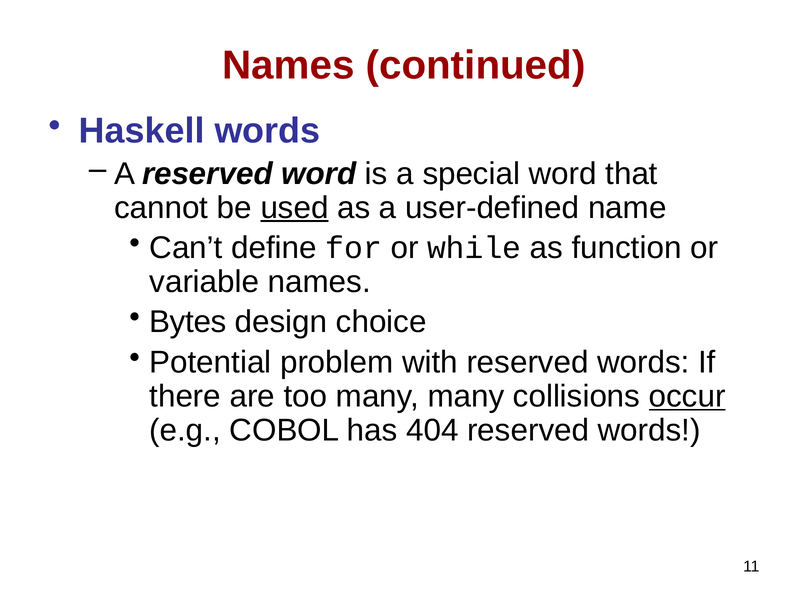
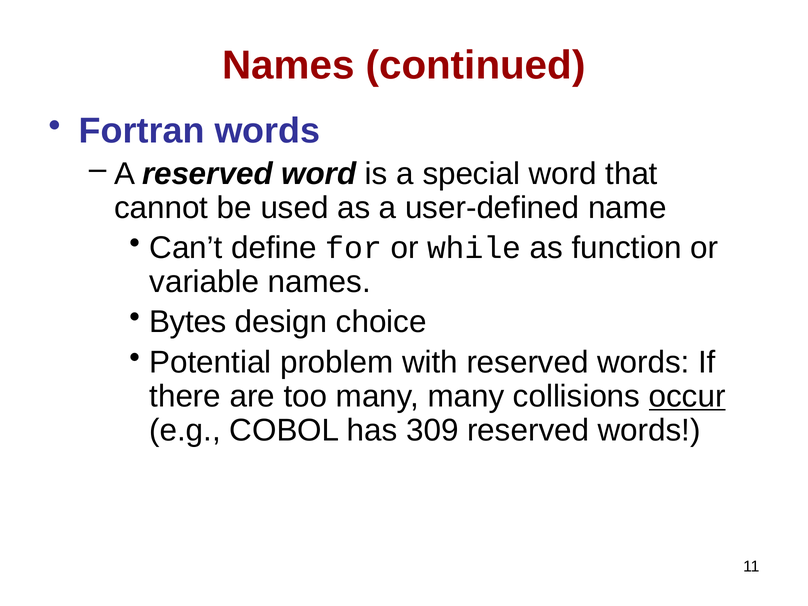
Haskell: Haskell -> Fortran (142, 131)
used underline: present -> none (295, 208)
404: 404 -> 309 (432, 430)
